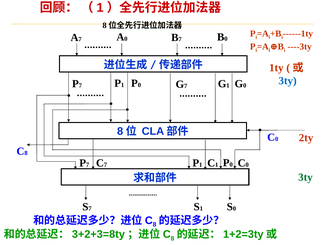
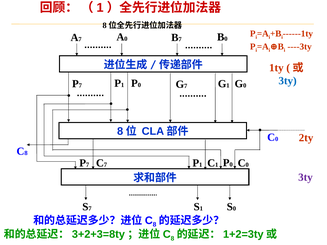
3ty colour: green -> purple (305, 177)
